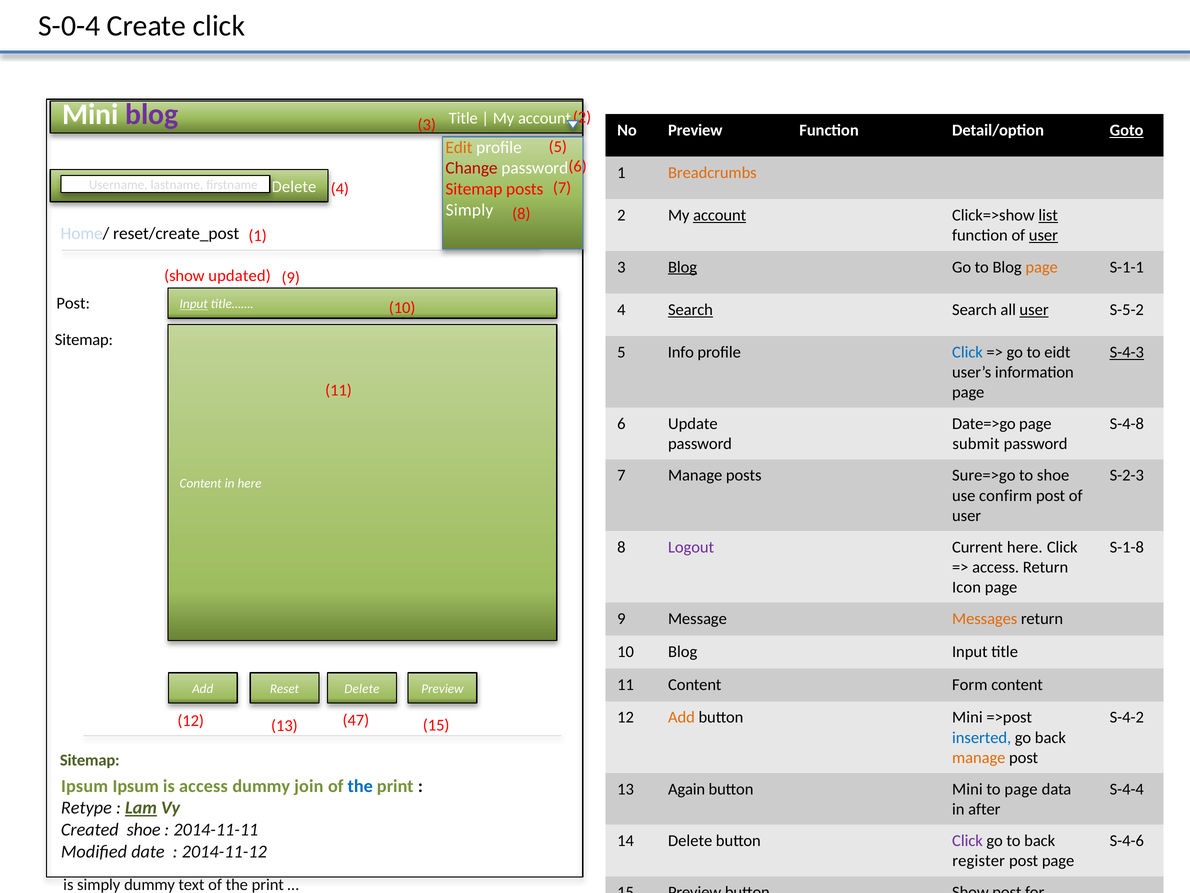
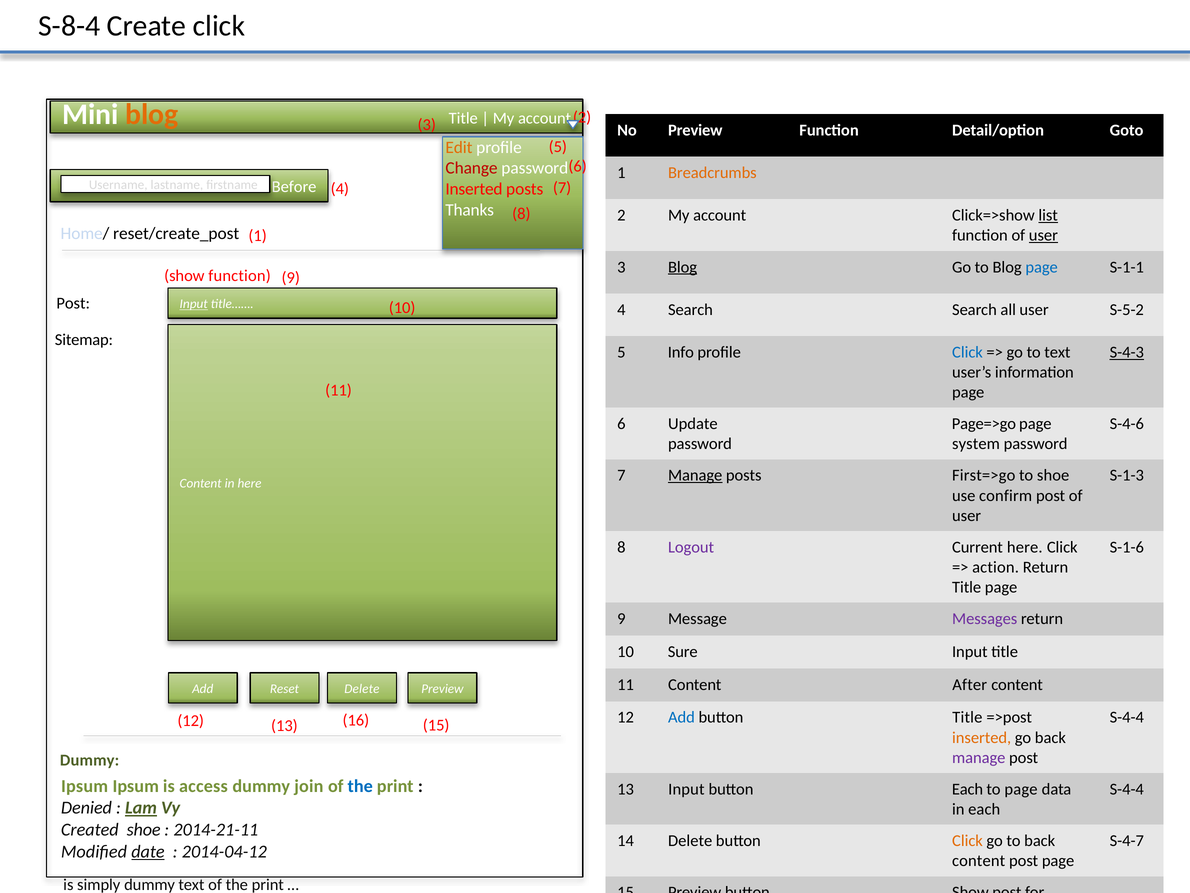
S-0-4: S-0-4 -> S-8-4 (69, 26)
blog colour: purple -> orange (152, 114)
Goto underline: present -> none (1127, 130)
Delete: Delete -> Before (294, 187)
Sitemap: Sitemap -> Inserted (474, 189)
Simply: Simply -> Thanks (470, 210)
account underline: present -> none (720, 215)
page colour: orange -> blue (1042, 267)
show updated: updated -> function (240, 275)
Search underline: present -> none (690, 309)
user underline: present -> none (1034, 309)
to eidt: eidt -> text (1057, 352)
Date=>go: Date=>go -> Page=>go (984, 424)
S-4-8: S-4-8 -> S-4-6 (1127, 424)
submit: submit -> system (976, 444)
Manage underline: none -> present (695, 475)
Sure=>go: Sure=>go -> First=>go (984, 475)
S-2-3: S-2-3 -> S-1-3 (1127, 475)
S-1-8: S-1-8 -> S-1-6 (1127, 547)
access: access -> action (996, 567)
Icon: Icon -> Title (967, 587)
Messages colour: orange -> purple (985, 618)
10 Blog: Blog -> Sure (683, 651)
Form: Form -> After (970, 684)
Add colour: orange -> blue (681, 717)
Mini: Mini -> Title (967, 717)
S-4-2: S-4-2 -> S-4-4 (1127, 717)
47: 47 -> 16 (356, 720)
inserted colour: blue -> orange (982, 737)
manage colour: orange -> purple (979, 757)
Sitemap: Sitemap -> Dummy (90, 760)
13 Again: Again -> Input (686, 789)
Mini: Mini -> Each (968, 789)
Retype: Retype -> Denied (86, 807)
in after: after -> each (984, 809)
2014-11-11: 2014-11-11 -> 2014-21-11 (216, 829)
Click colour: purple -> orange (967, 840)
S-4-6: S-4-6 -> S-4-7 (1127, 840)
date underline: none -> present (148, 851)
2014-11-12: 2014-11-12 -> 2014-04-12 (224, 851)
register: register -> content (979, 860)
